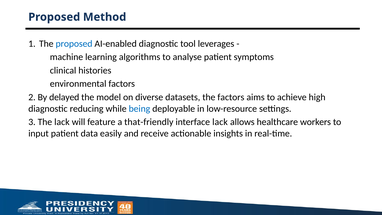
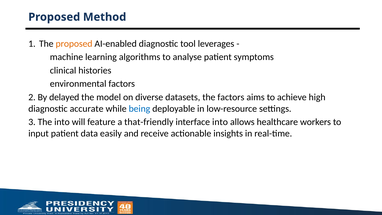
proposed colour: blue -> orange (74, 44)
reducing: reducing -> accurate (87, 109)
The lack: lack -> into (62, 122)
interface lack: lack -> into (220, 122)
